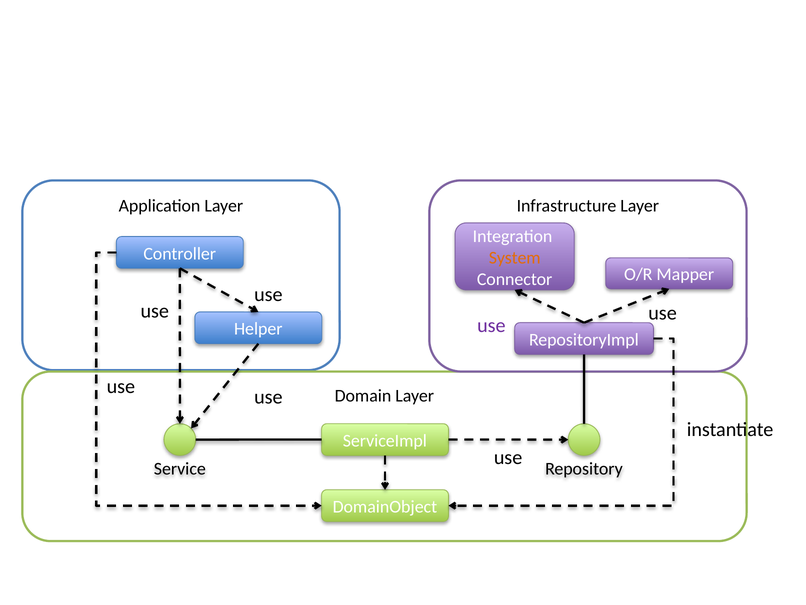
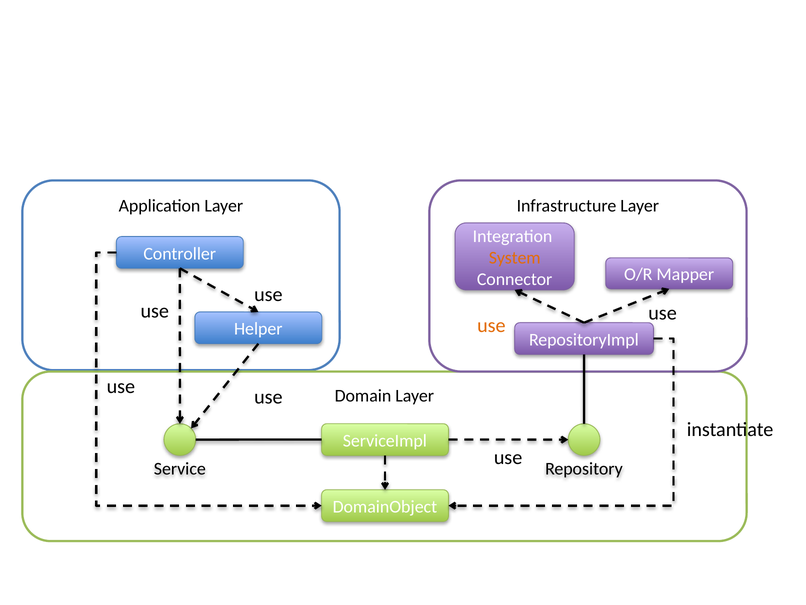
use colour: purple -> orange (491, 325)
